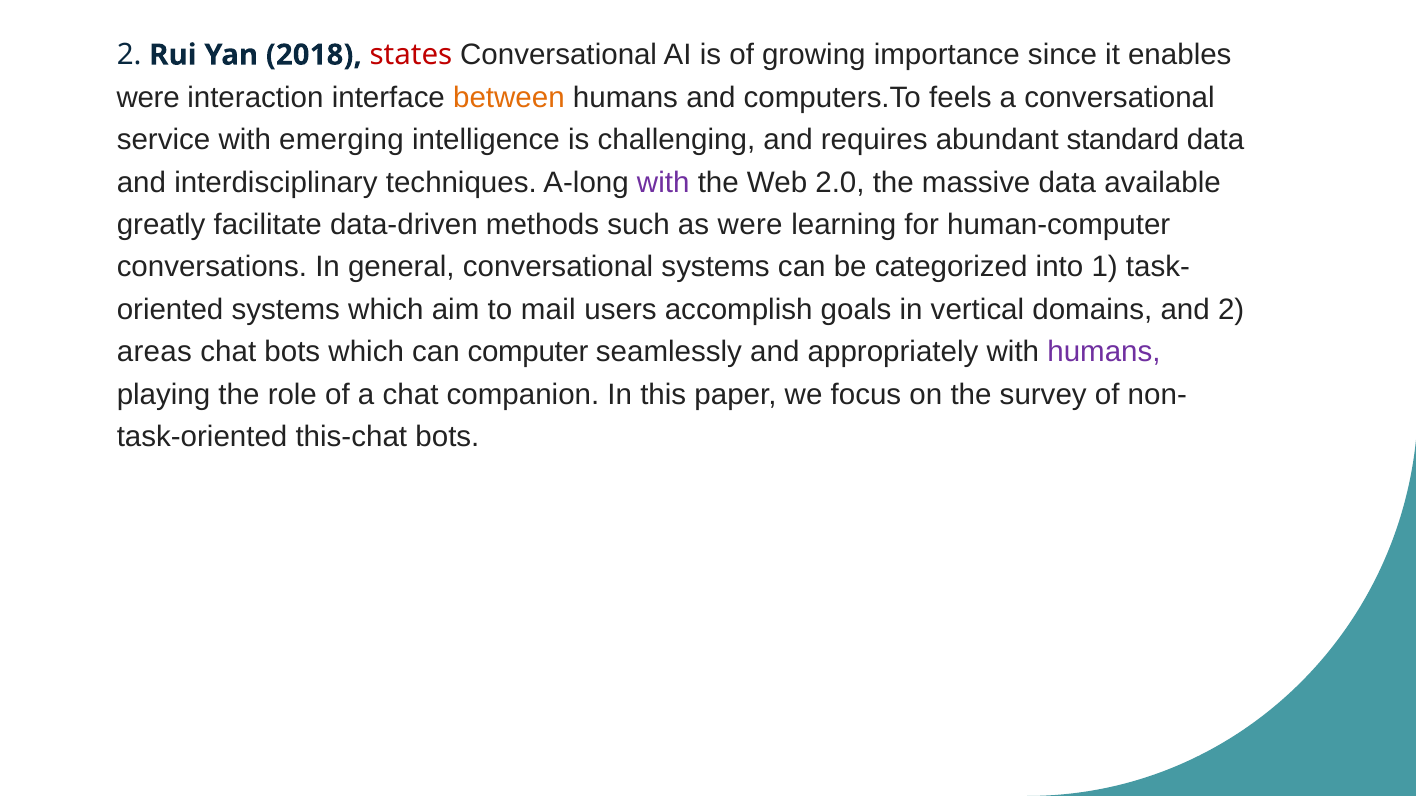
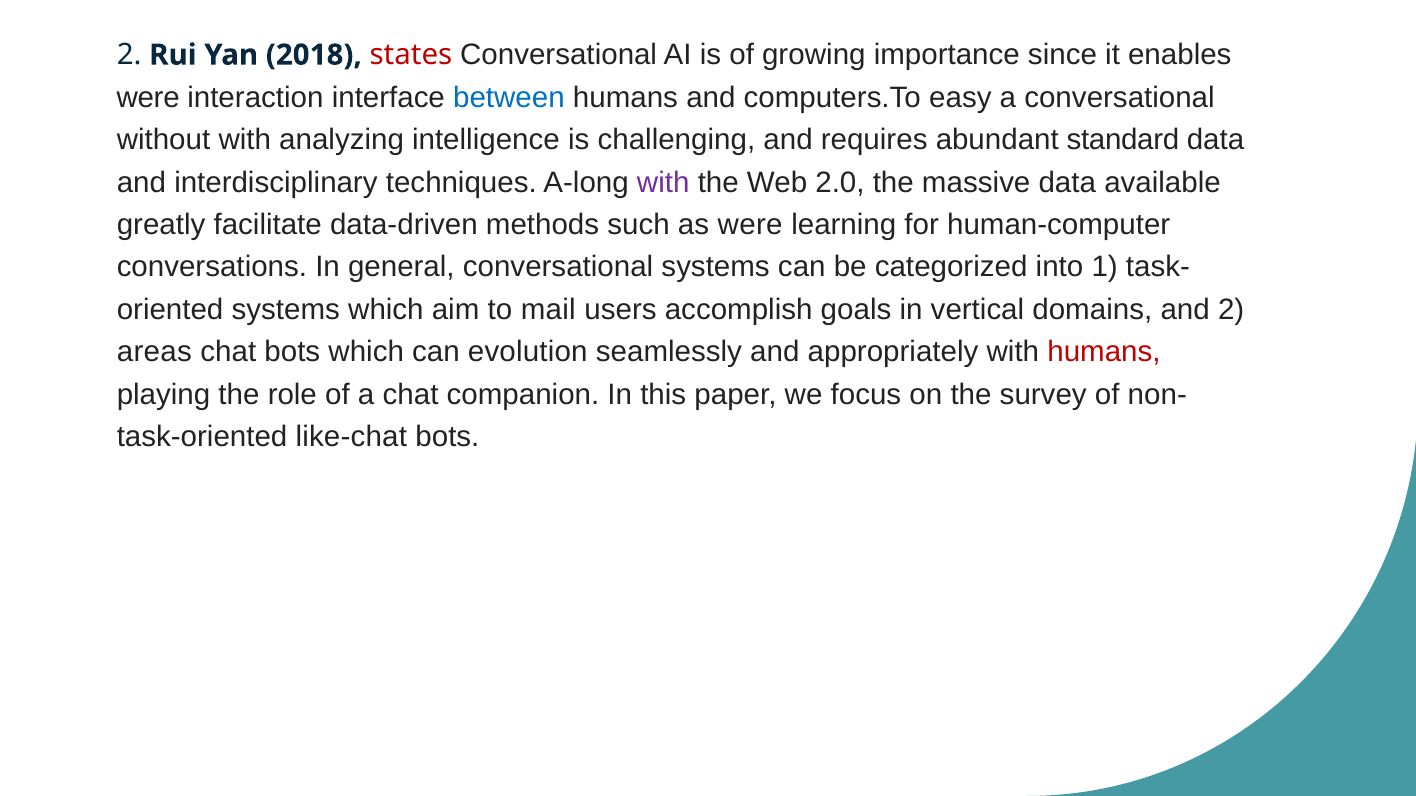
between colour: orange -> blue (509, 97)
feels: feels -> easy (960, 97)
service: service -> without (164, 140)
emerging: emerging -> analyzing (342, 140)
computer: computer -> evolution (528, 352)
humans colour: purple -> red (1104, 352)
this-chat: this-chat -> like-chat (351, 437)
